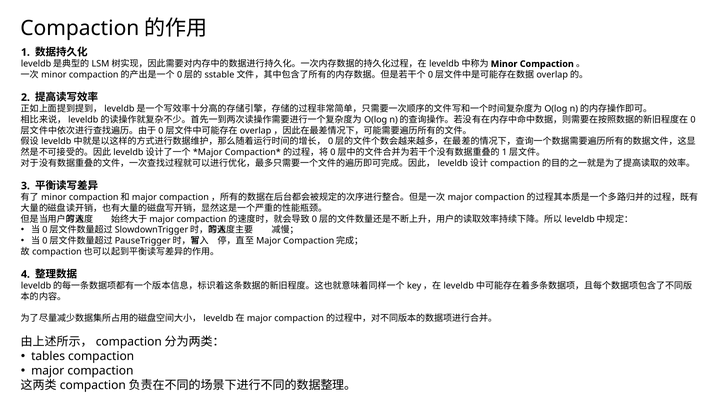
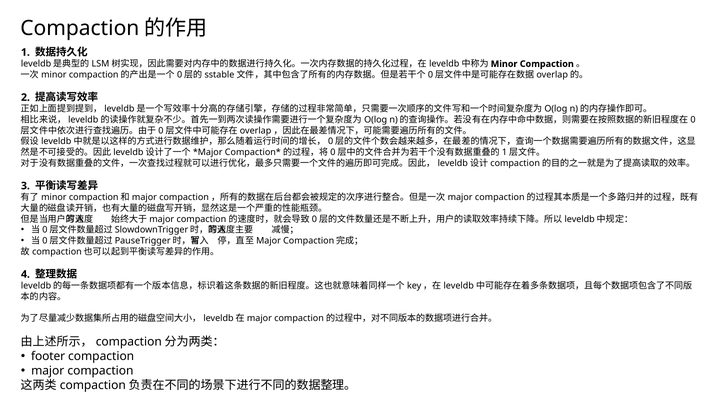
tables: tables -> footer (48, 356)
